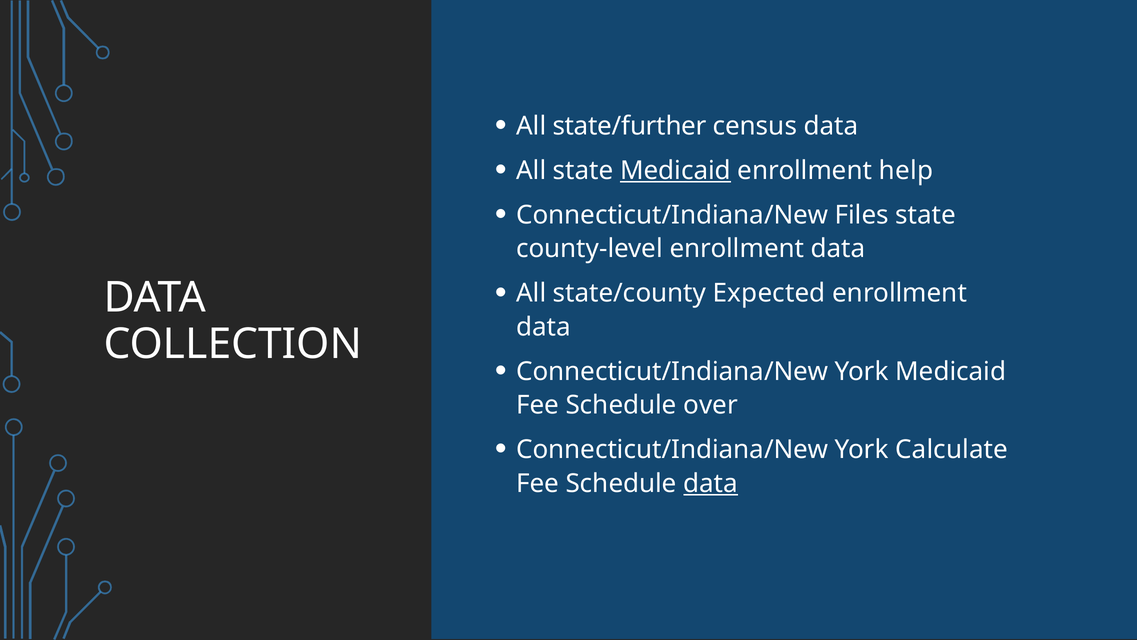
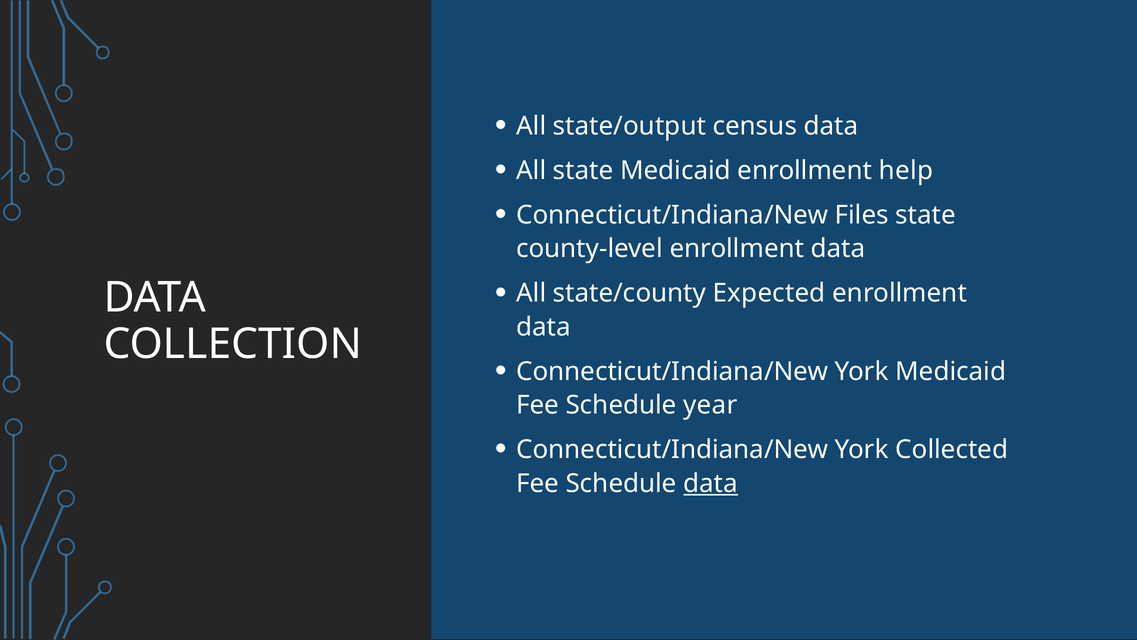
state/further: state/further -> state/output (629, 126)
Medicaid underline: present -> none (675, 171)
over: over -> year (710, 405)
Calculate: Calculate -> Collected (952, 449)
